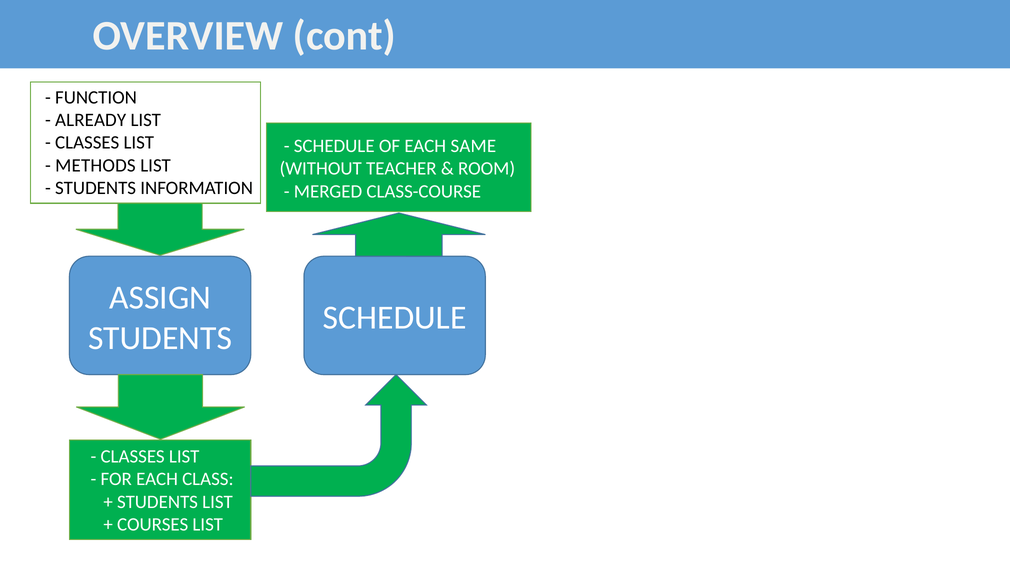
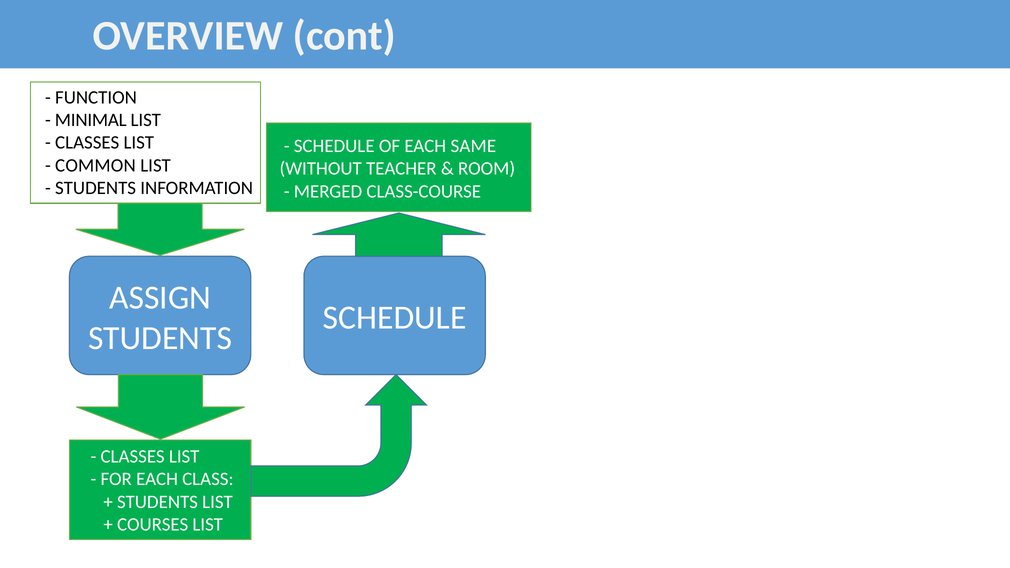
ALREADY: ALREADY -> MINIMAL (91, 120)
METHODS: METHODS -> COMMON (95, 165)
